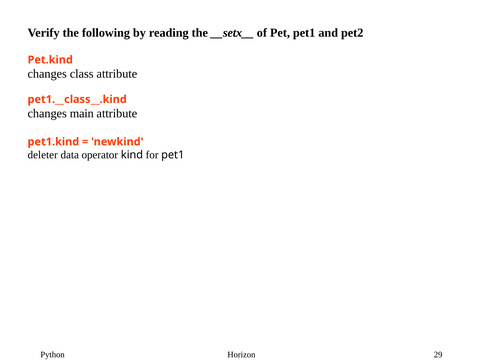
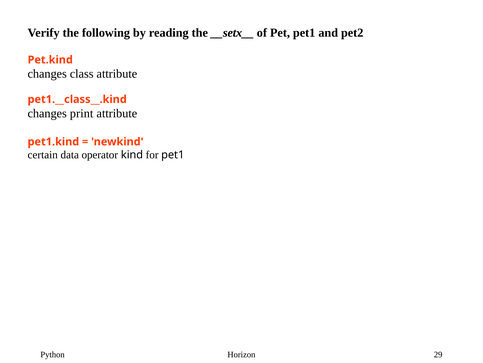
main: main -> print (82, 113)
deleter: deleter -> certain (43, 155)
